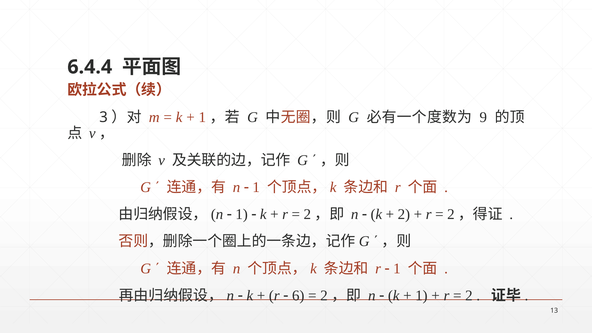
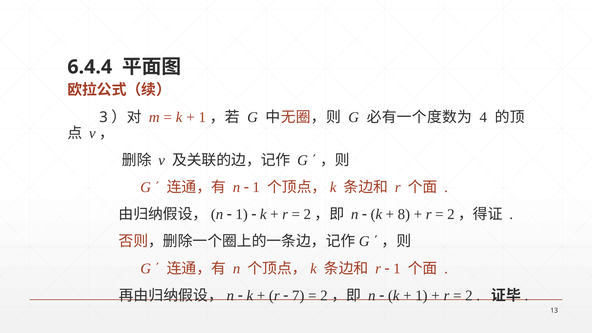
9: 9 -> 4 (483, 117)
2: 2 -> 8 (404, 214)
6: 6 -> 7 (298, 296)
